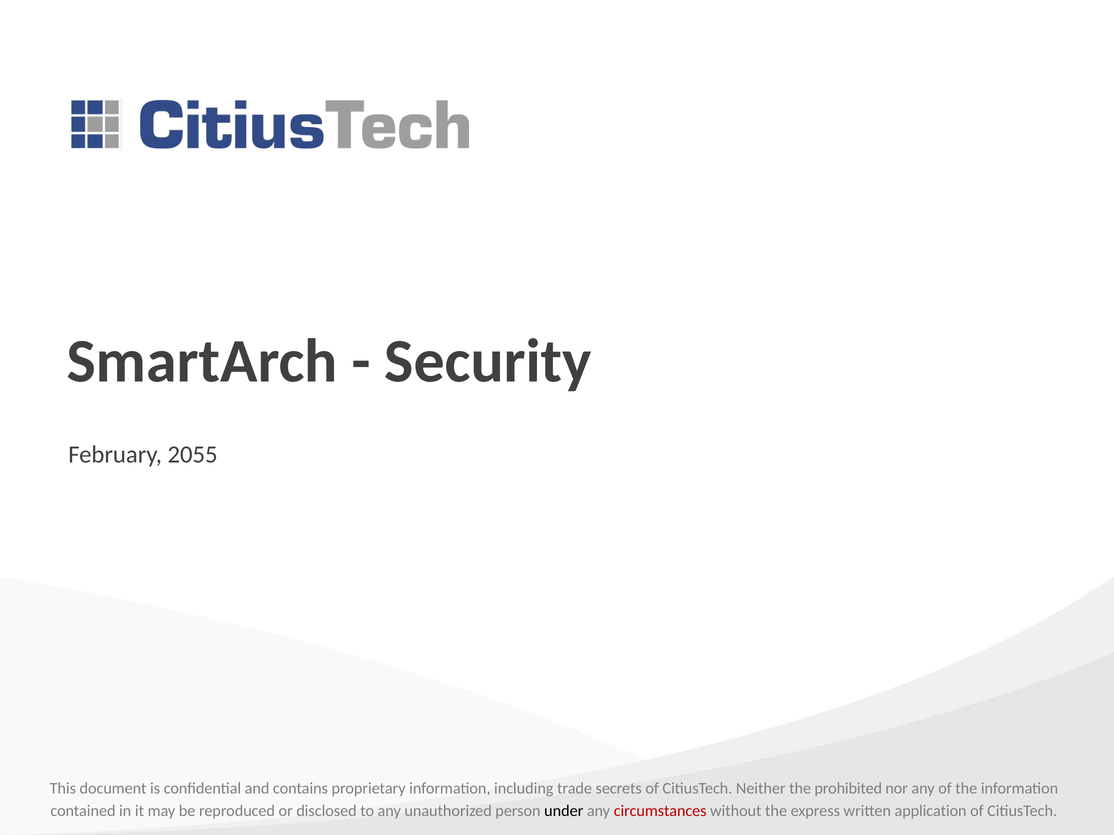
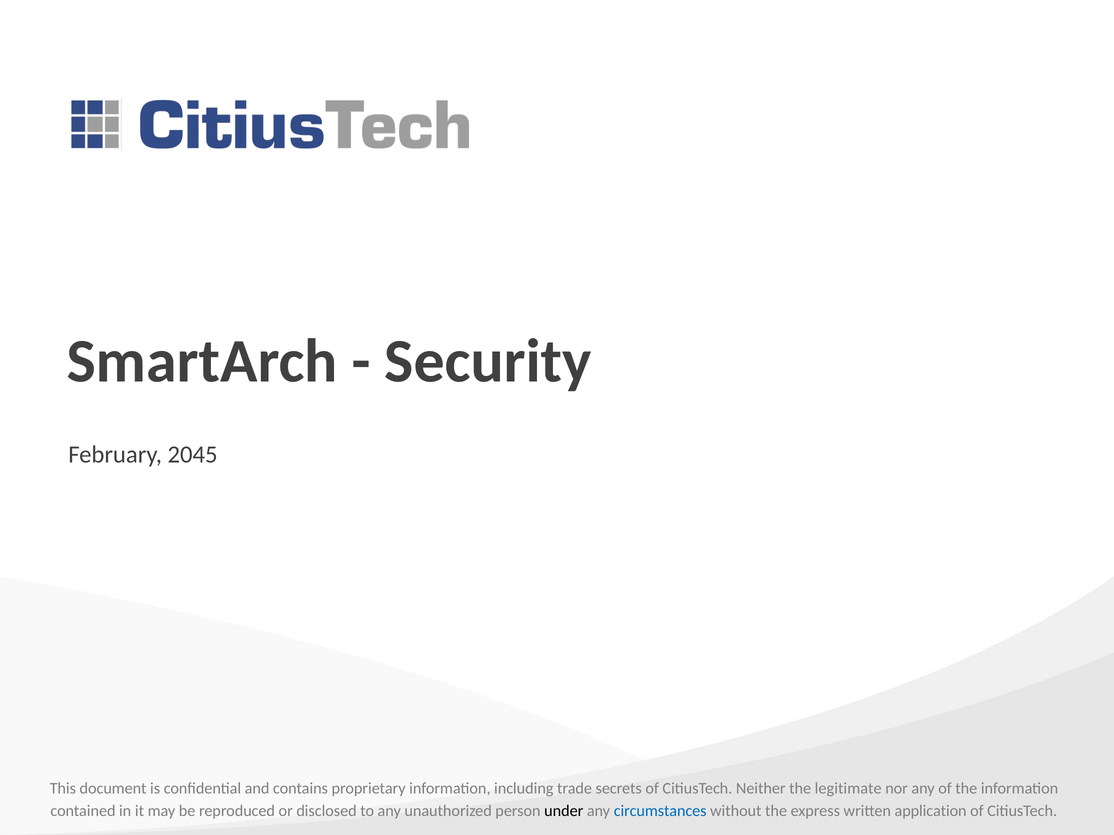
2055: 2055 -> 2045 (193, 455)
prohibited: prohibited -> legitimate (848, 789)
circumstances colour: red -> blue (660, 811)
